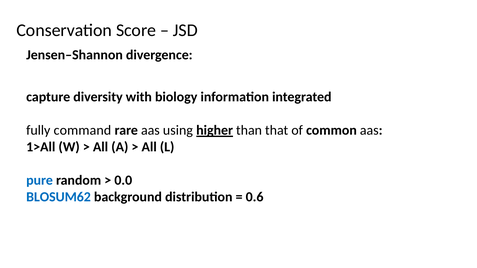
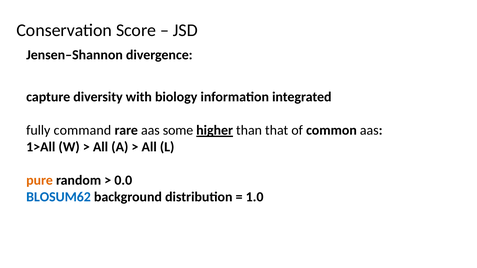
using: using -> some (178, 130)
pure colour: blue -> orange (40, 181)
0.6: 0.6 -> 1.0 (255, 197)
